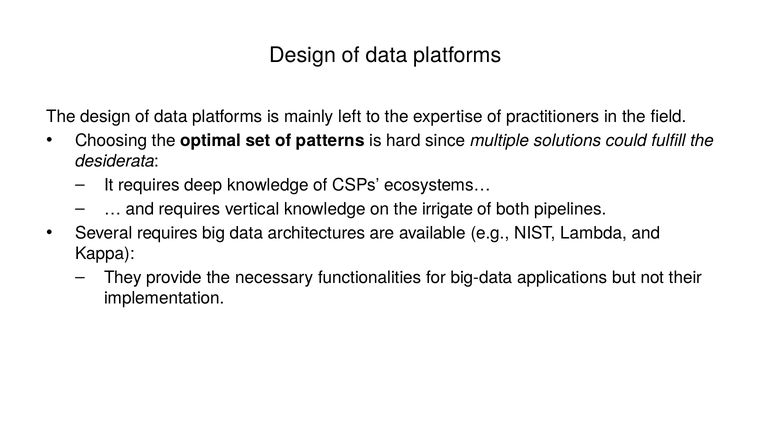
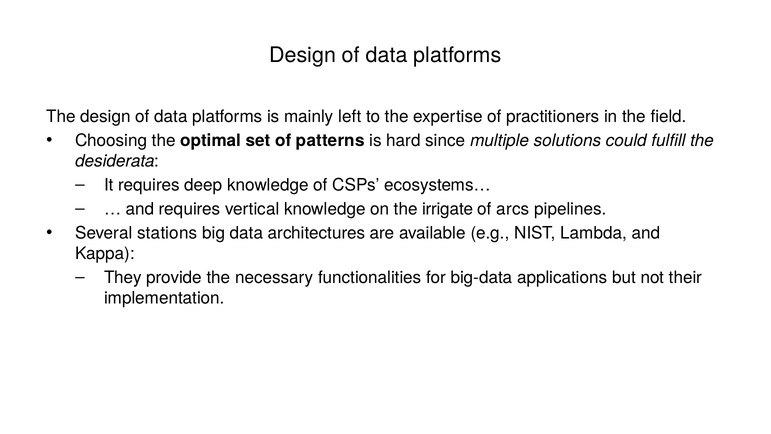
both: both -> arcs (513, 209)
Several requires: requires -> stations (167, 233)
